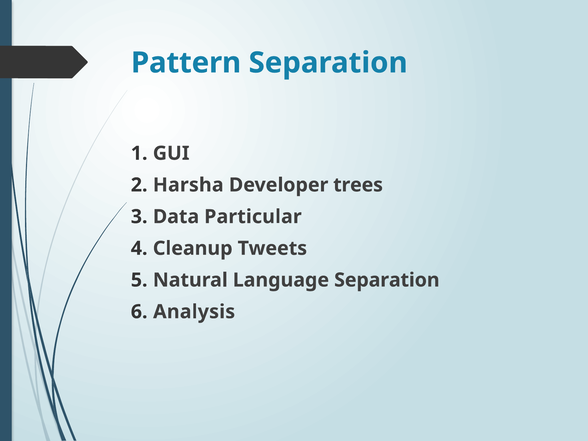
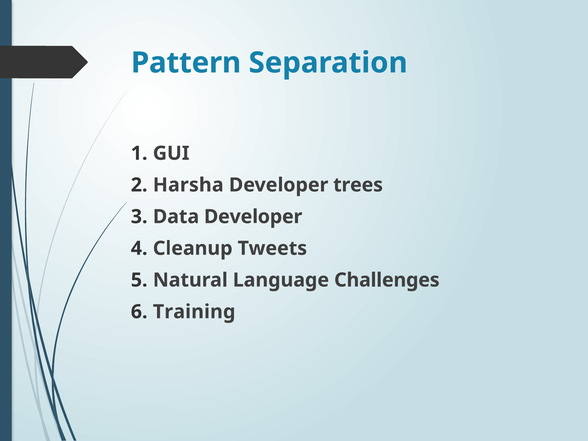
Data Particular: Particular -> Developer (253, 217)
Language Separation: Separation -> Challenges (387, 280)
Analysis: Analysis -> Training (194, 312)
